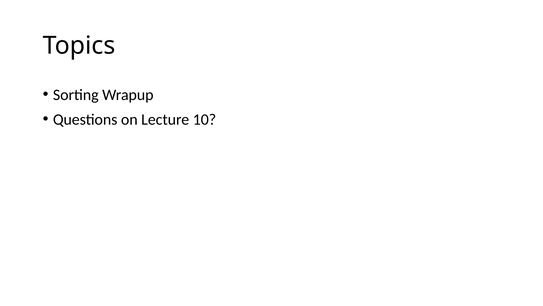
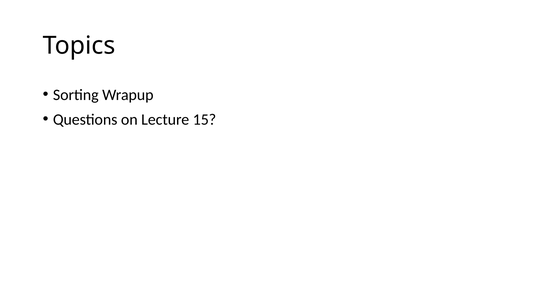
10: 10 -> 15 (204, 119)
